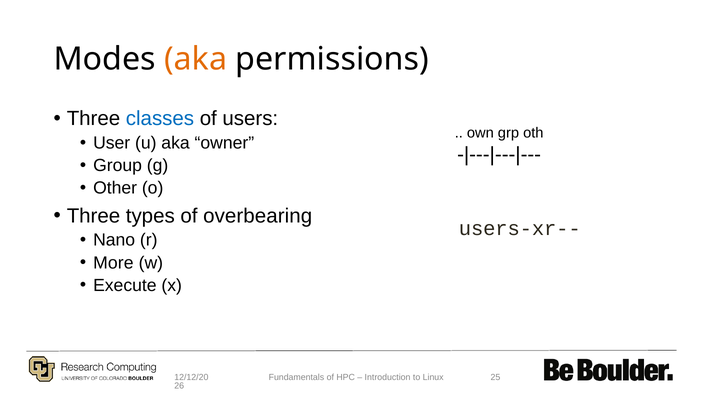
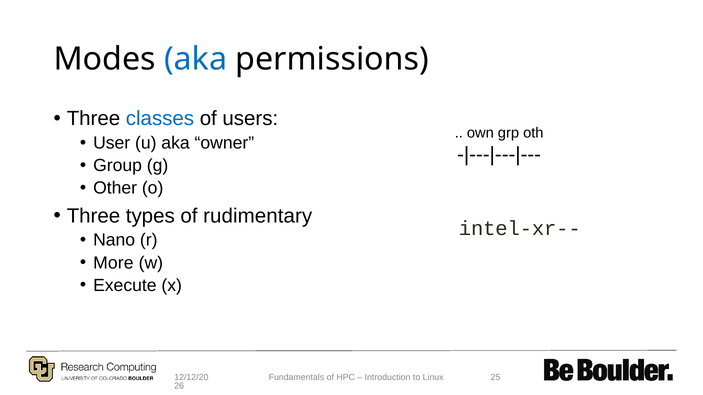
aka colour: orange -> blue (196, 59)
overbearing: overbearing -> rudimentary (258, 216)
users-xr--: users-xr-- -> intel-xr-- (520, 229)
